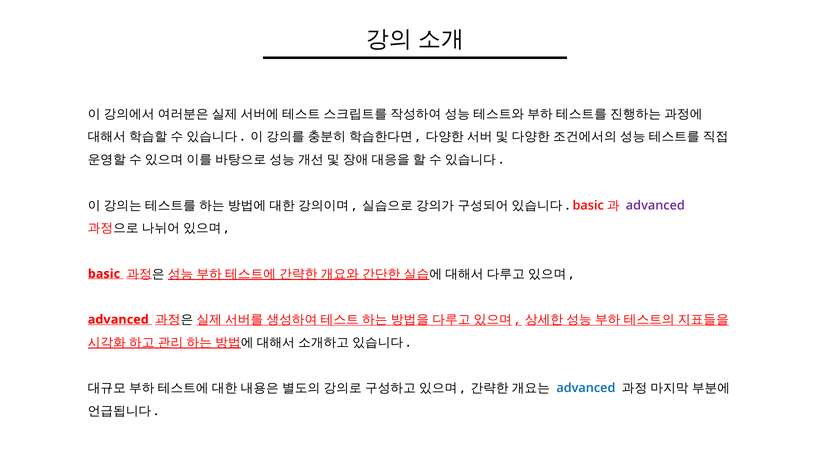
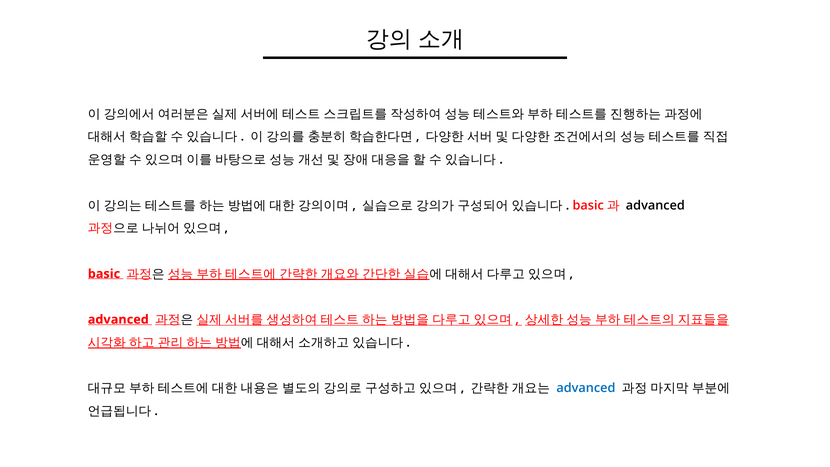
advanced colour: purple -> black (655, 205)
